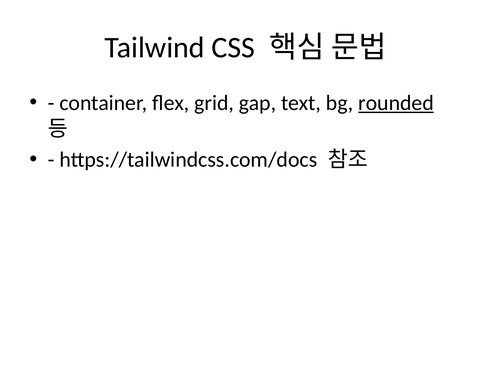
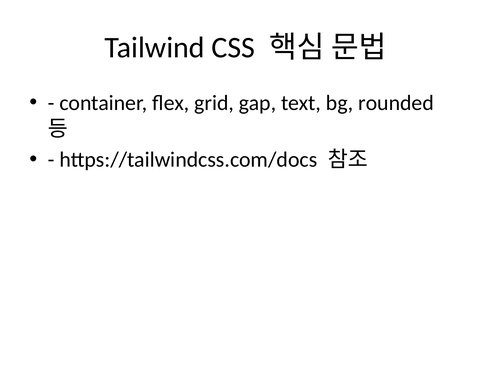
rounded underline: present -> none (396, 103)
